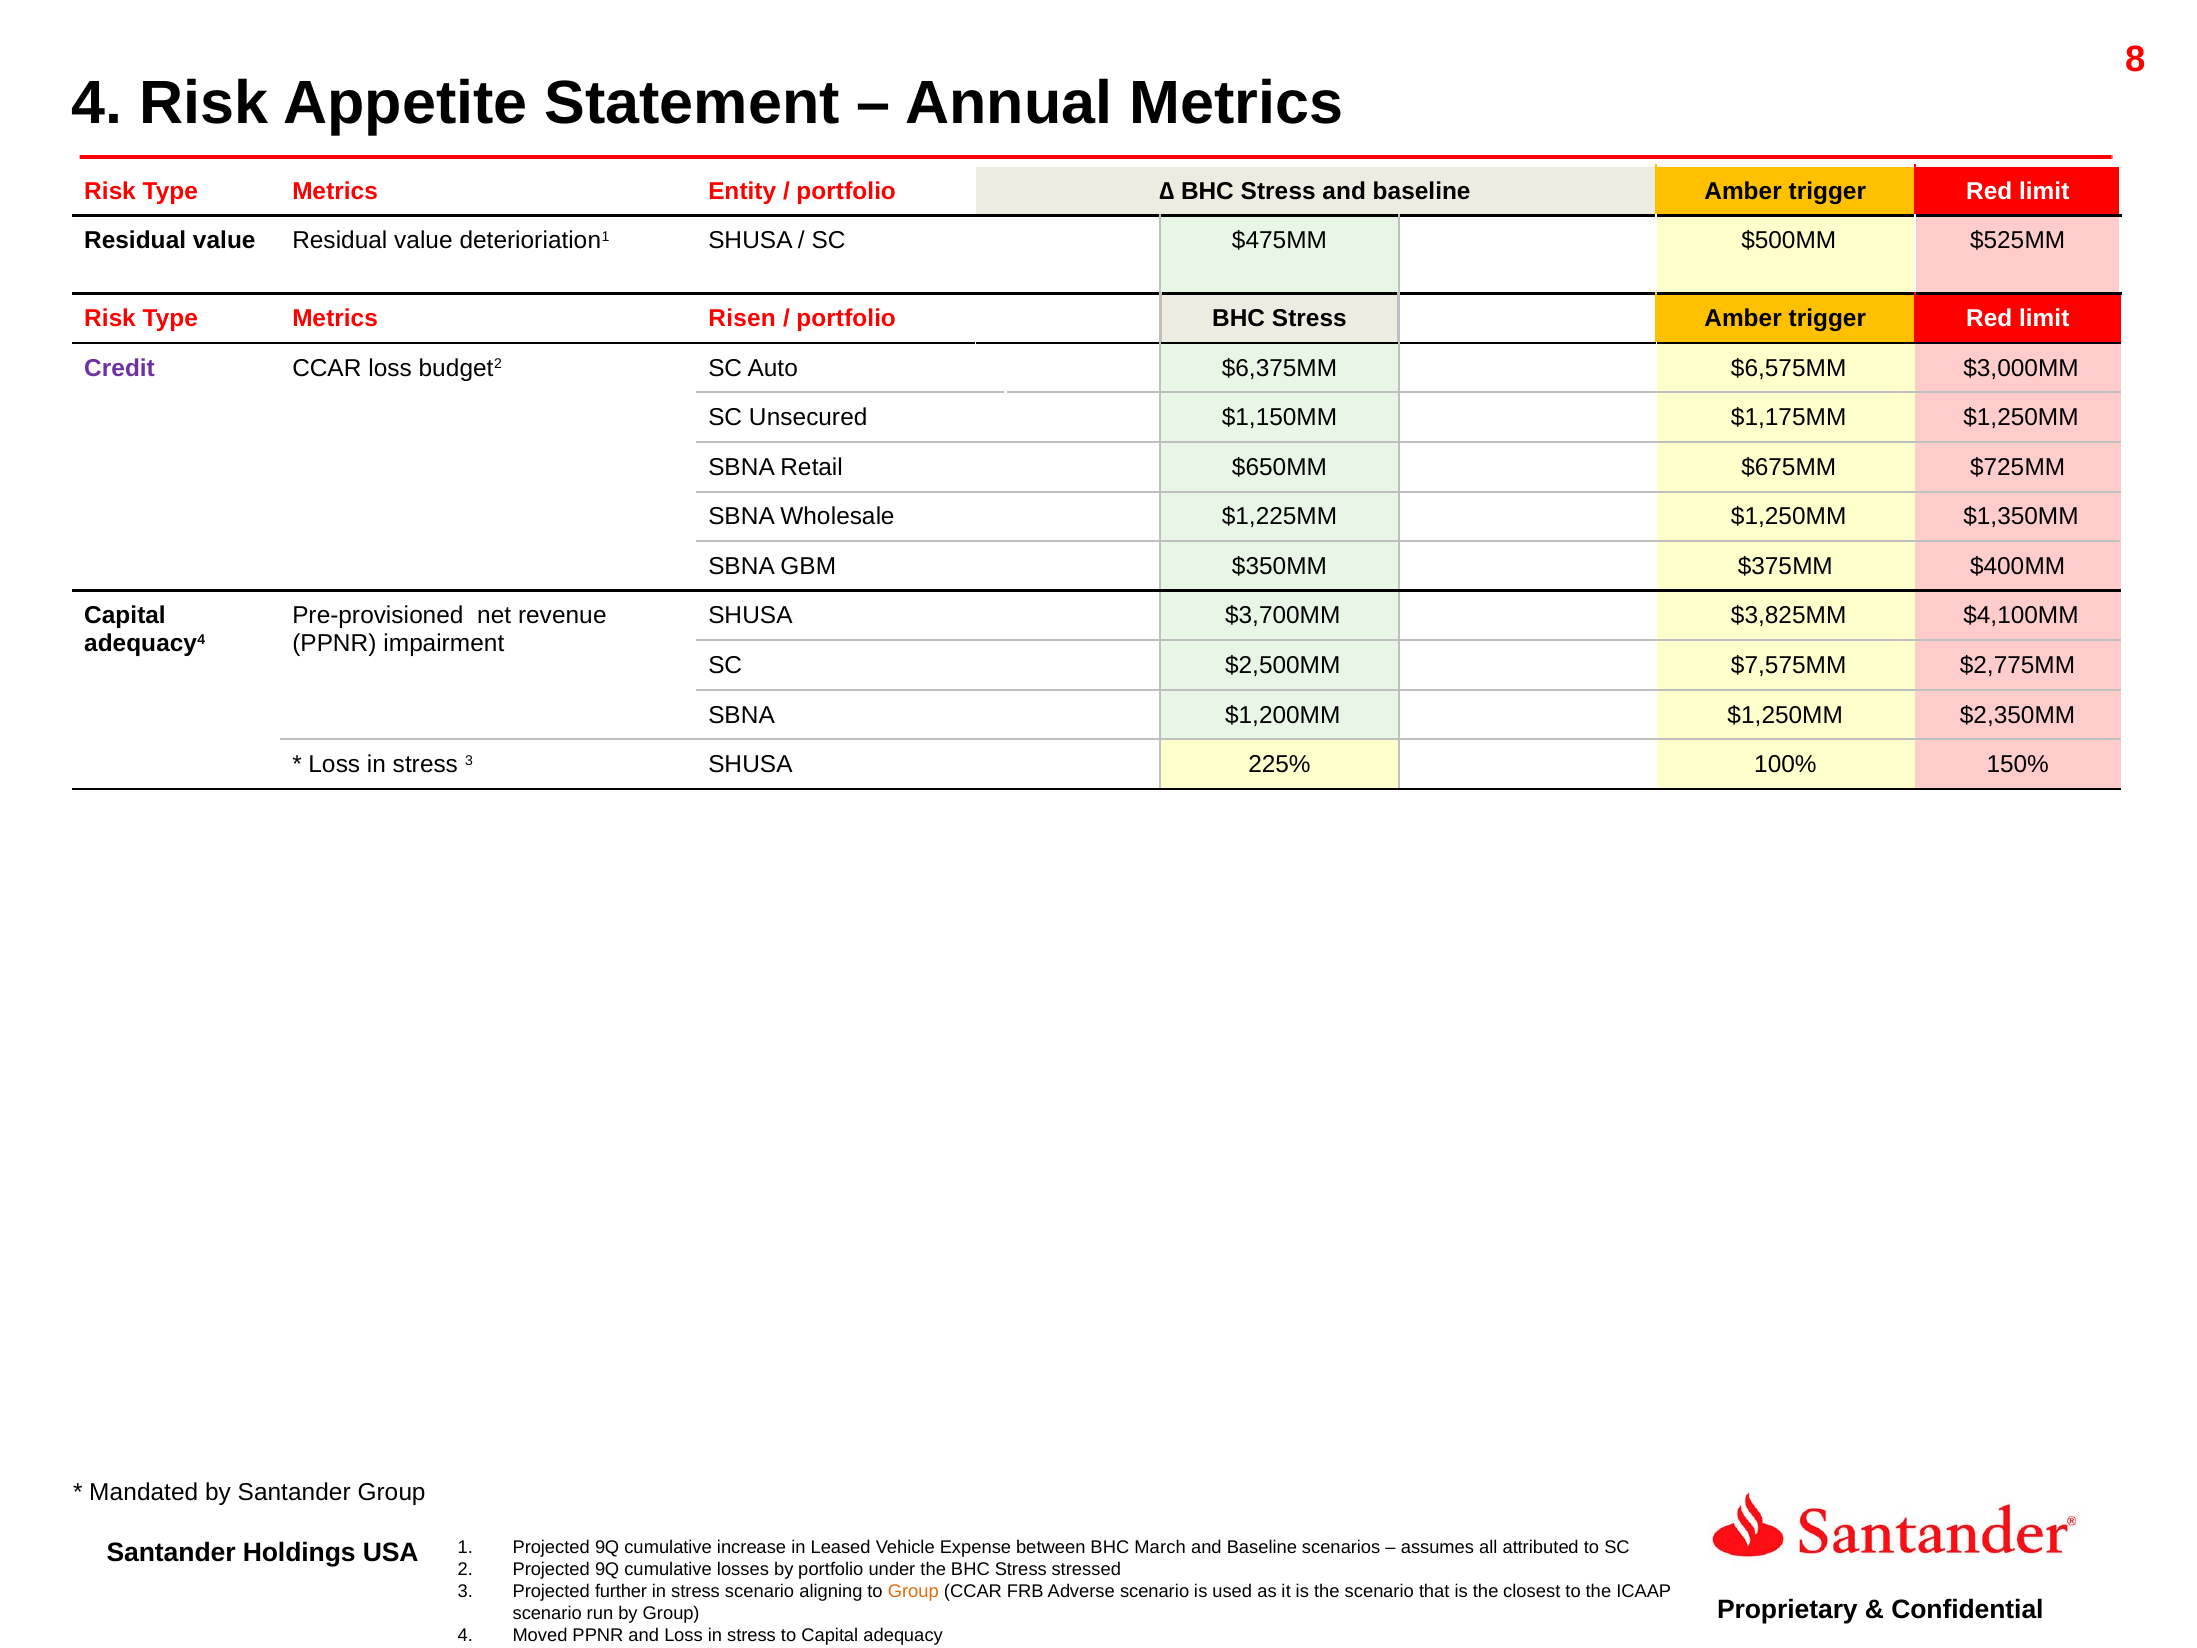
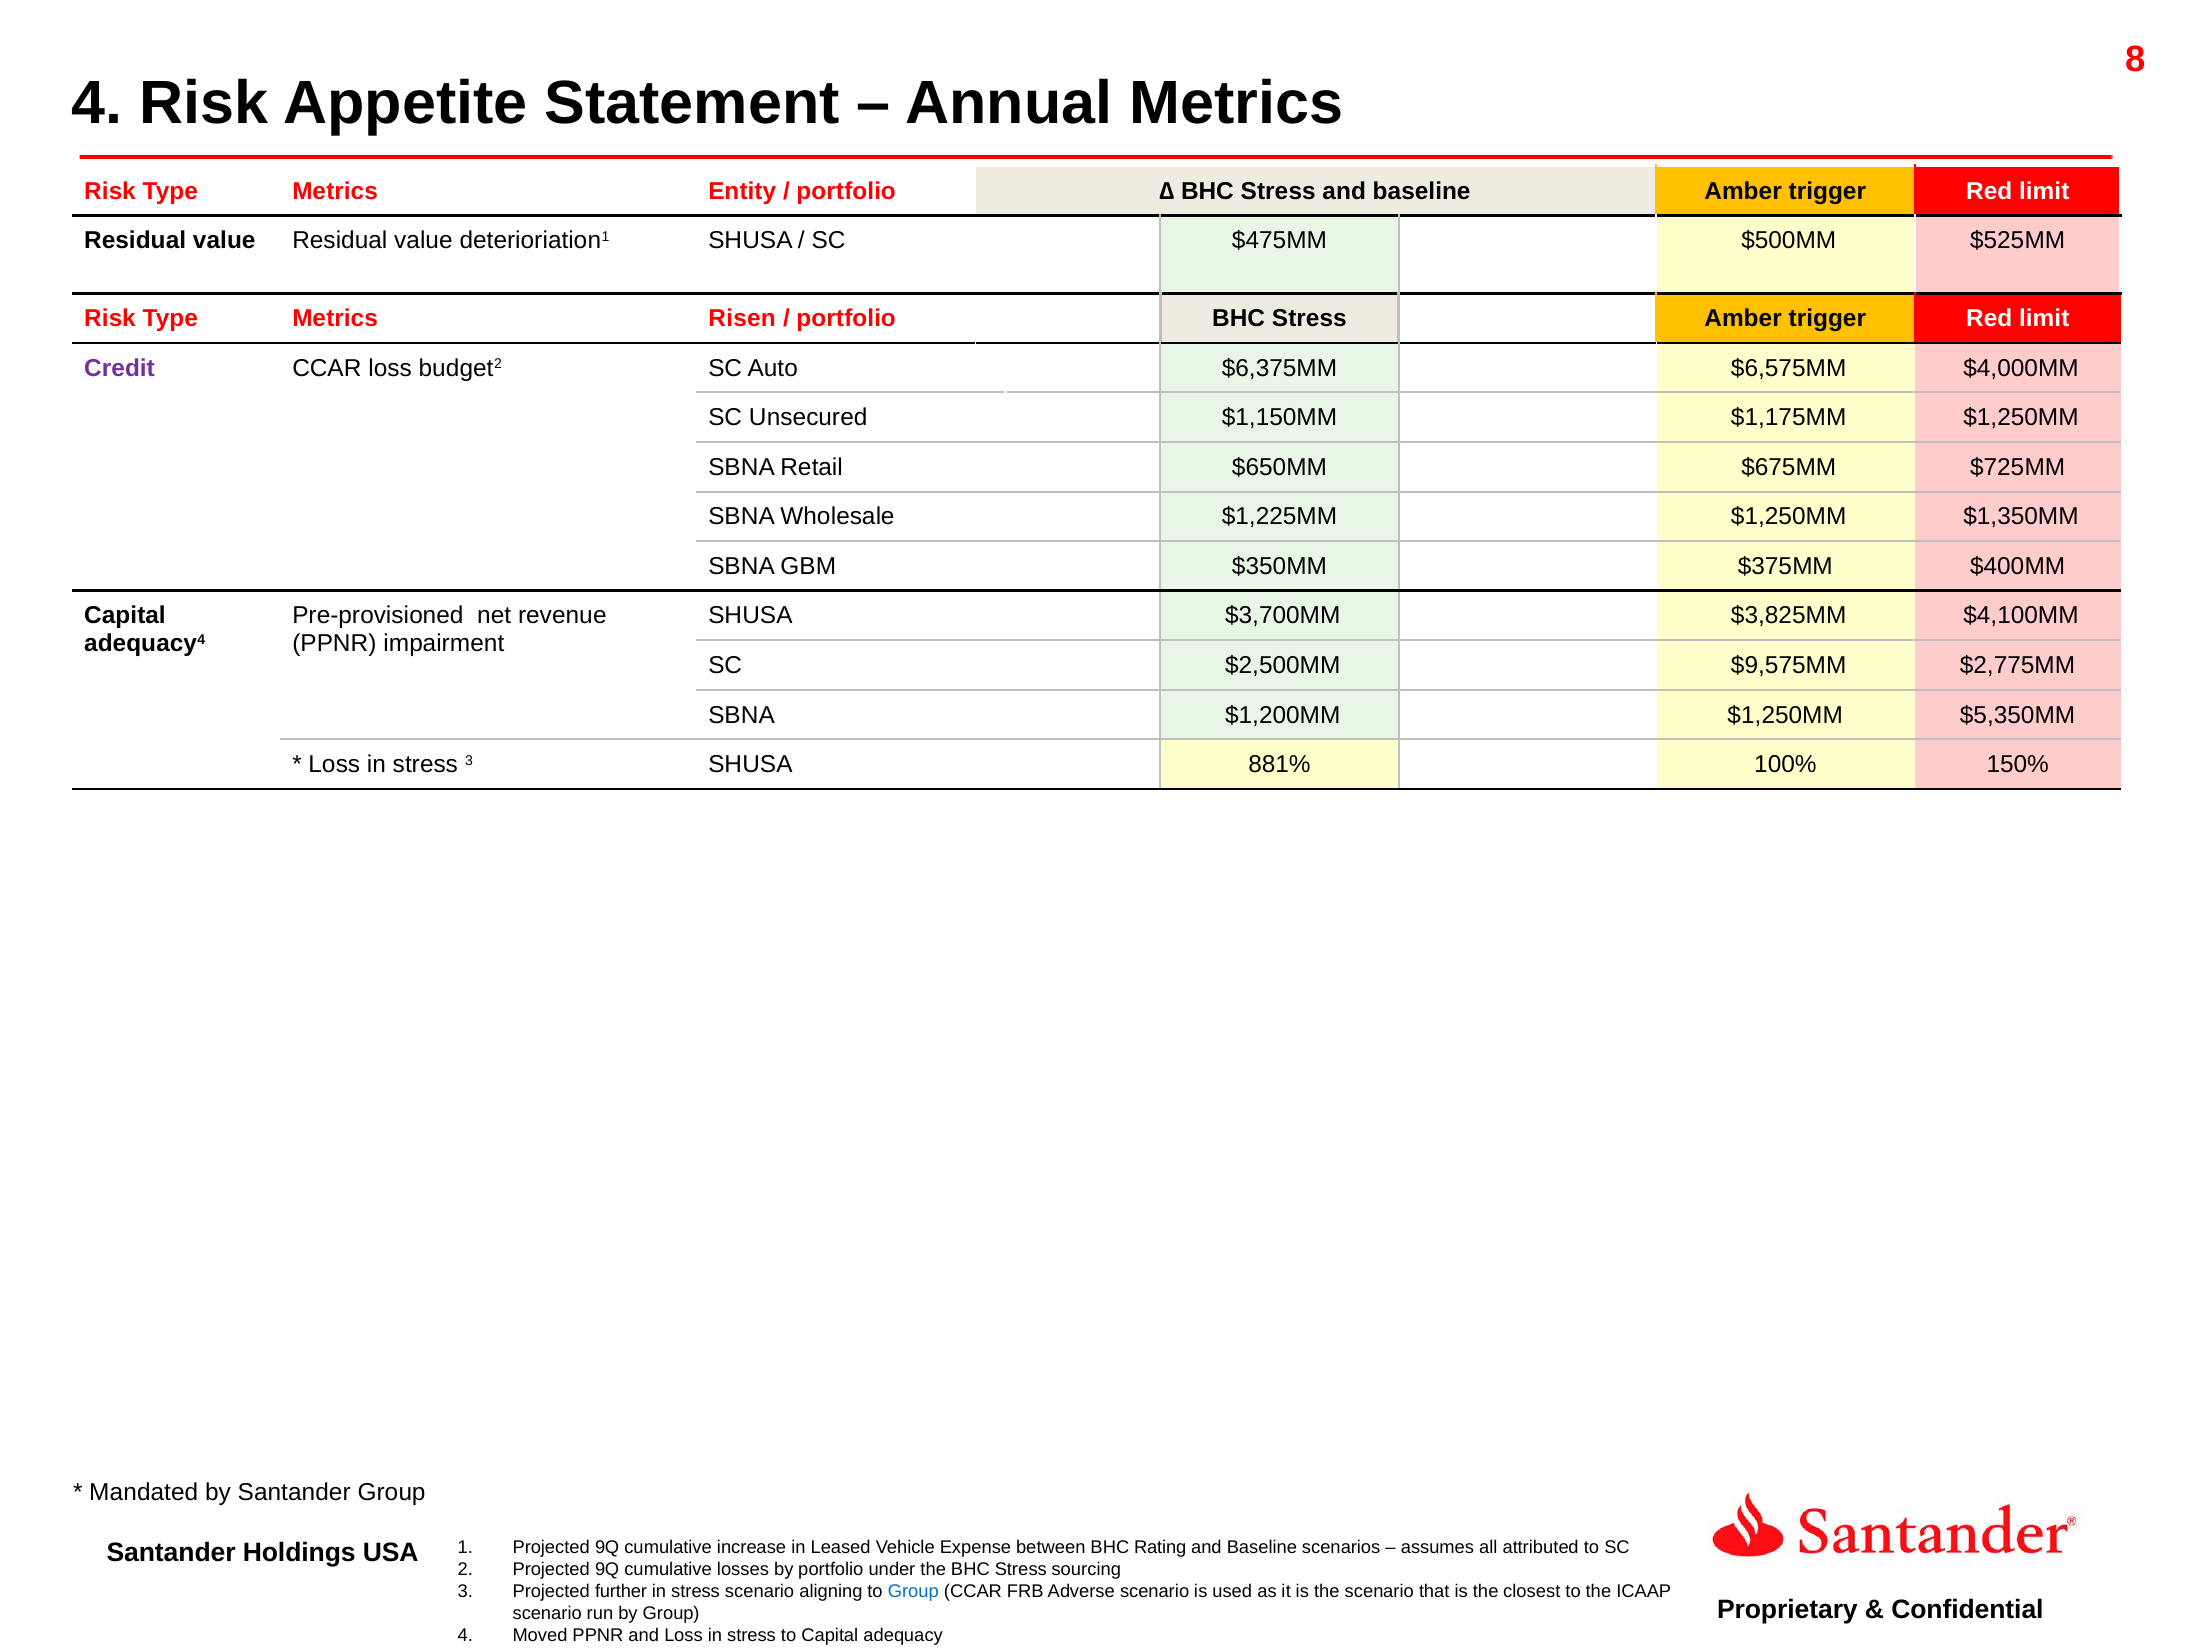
$3,000MM: $3,000MM -> $4,000MM (2021, 368)
$7,575MM: $7,575MM -> $9,575MM (1789, 665)
$2,350MM: $2,350MM -> $5,350MM (2018, 715)
225%: 225% -> 881% (1279, 765)
March: March -> Rating (1160, 1547)
stressed: stressed -> sourcing (1086, 1569)
Group colour: orange -> blue (913, 1591)
